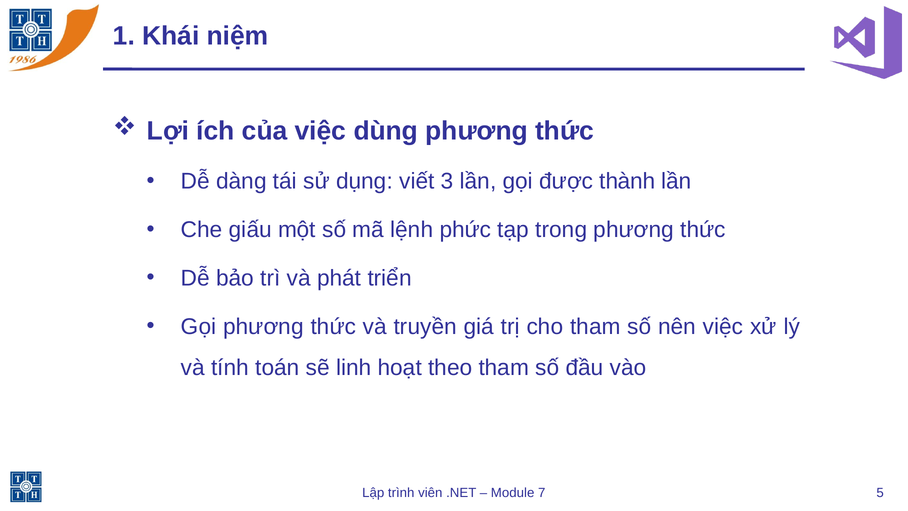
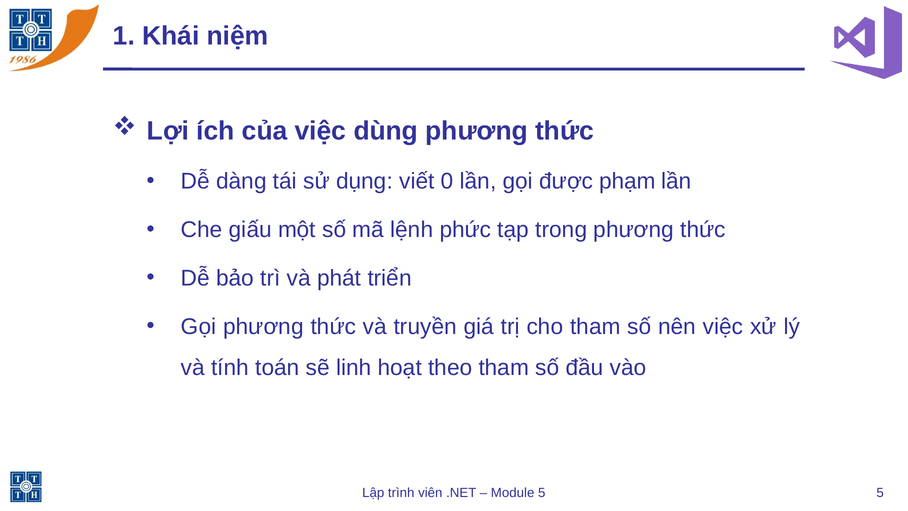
3: 3 -> 0 (447, 181)
thành: thành -> phạm (627, 181)
7: 7 -> 5 (542, 493)
